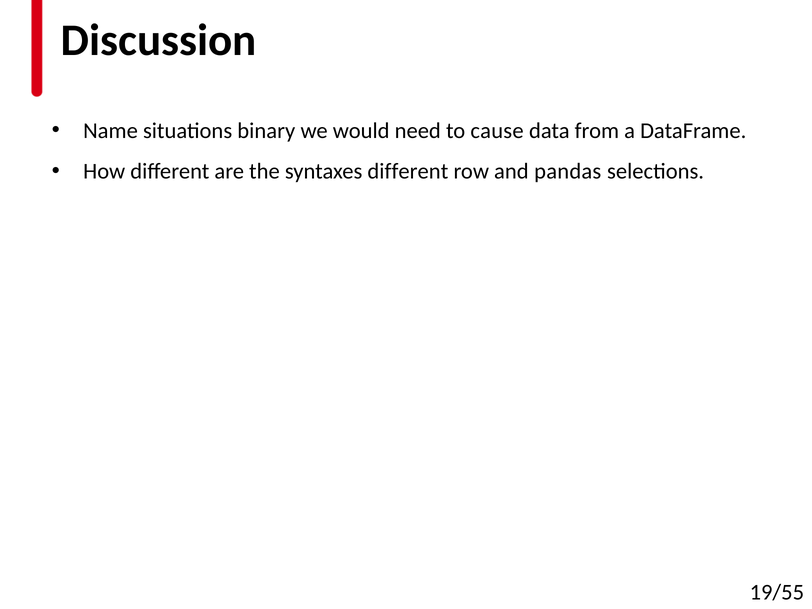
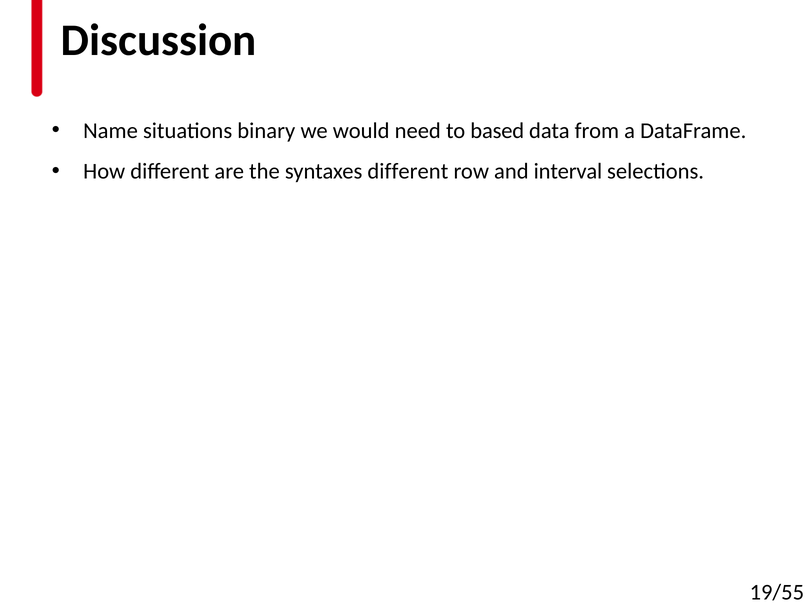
cause: cause -> based (497, 131)
pandas: pandas -> interval (568, 171)
